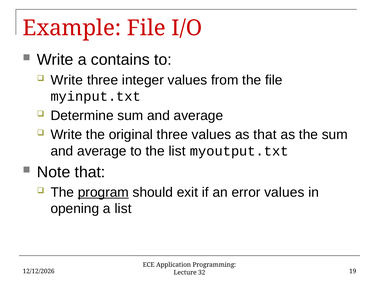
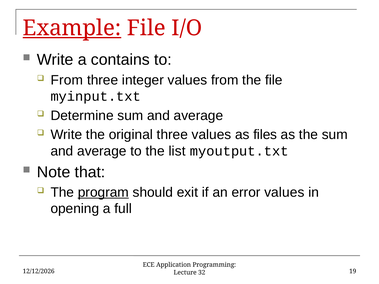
Example underline: none -> present (72, 28)
Write: Write -> From (67, 80)
as that: that -> files (265, 135)
a list: list -> full (123, 209)
